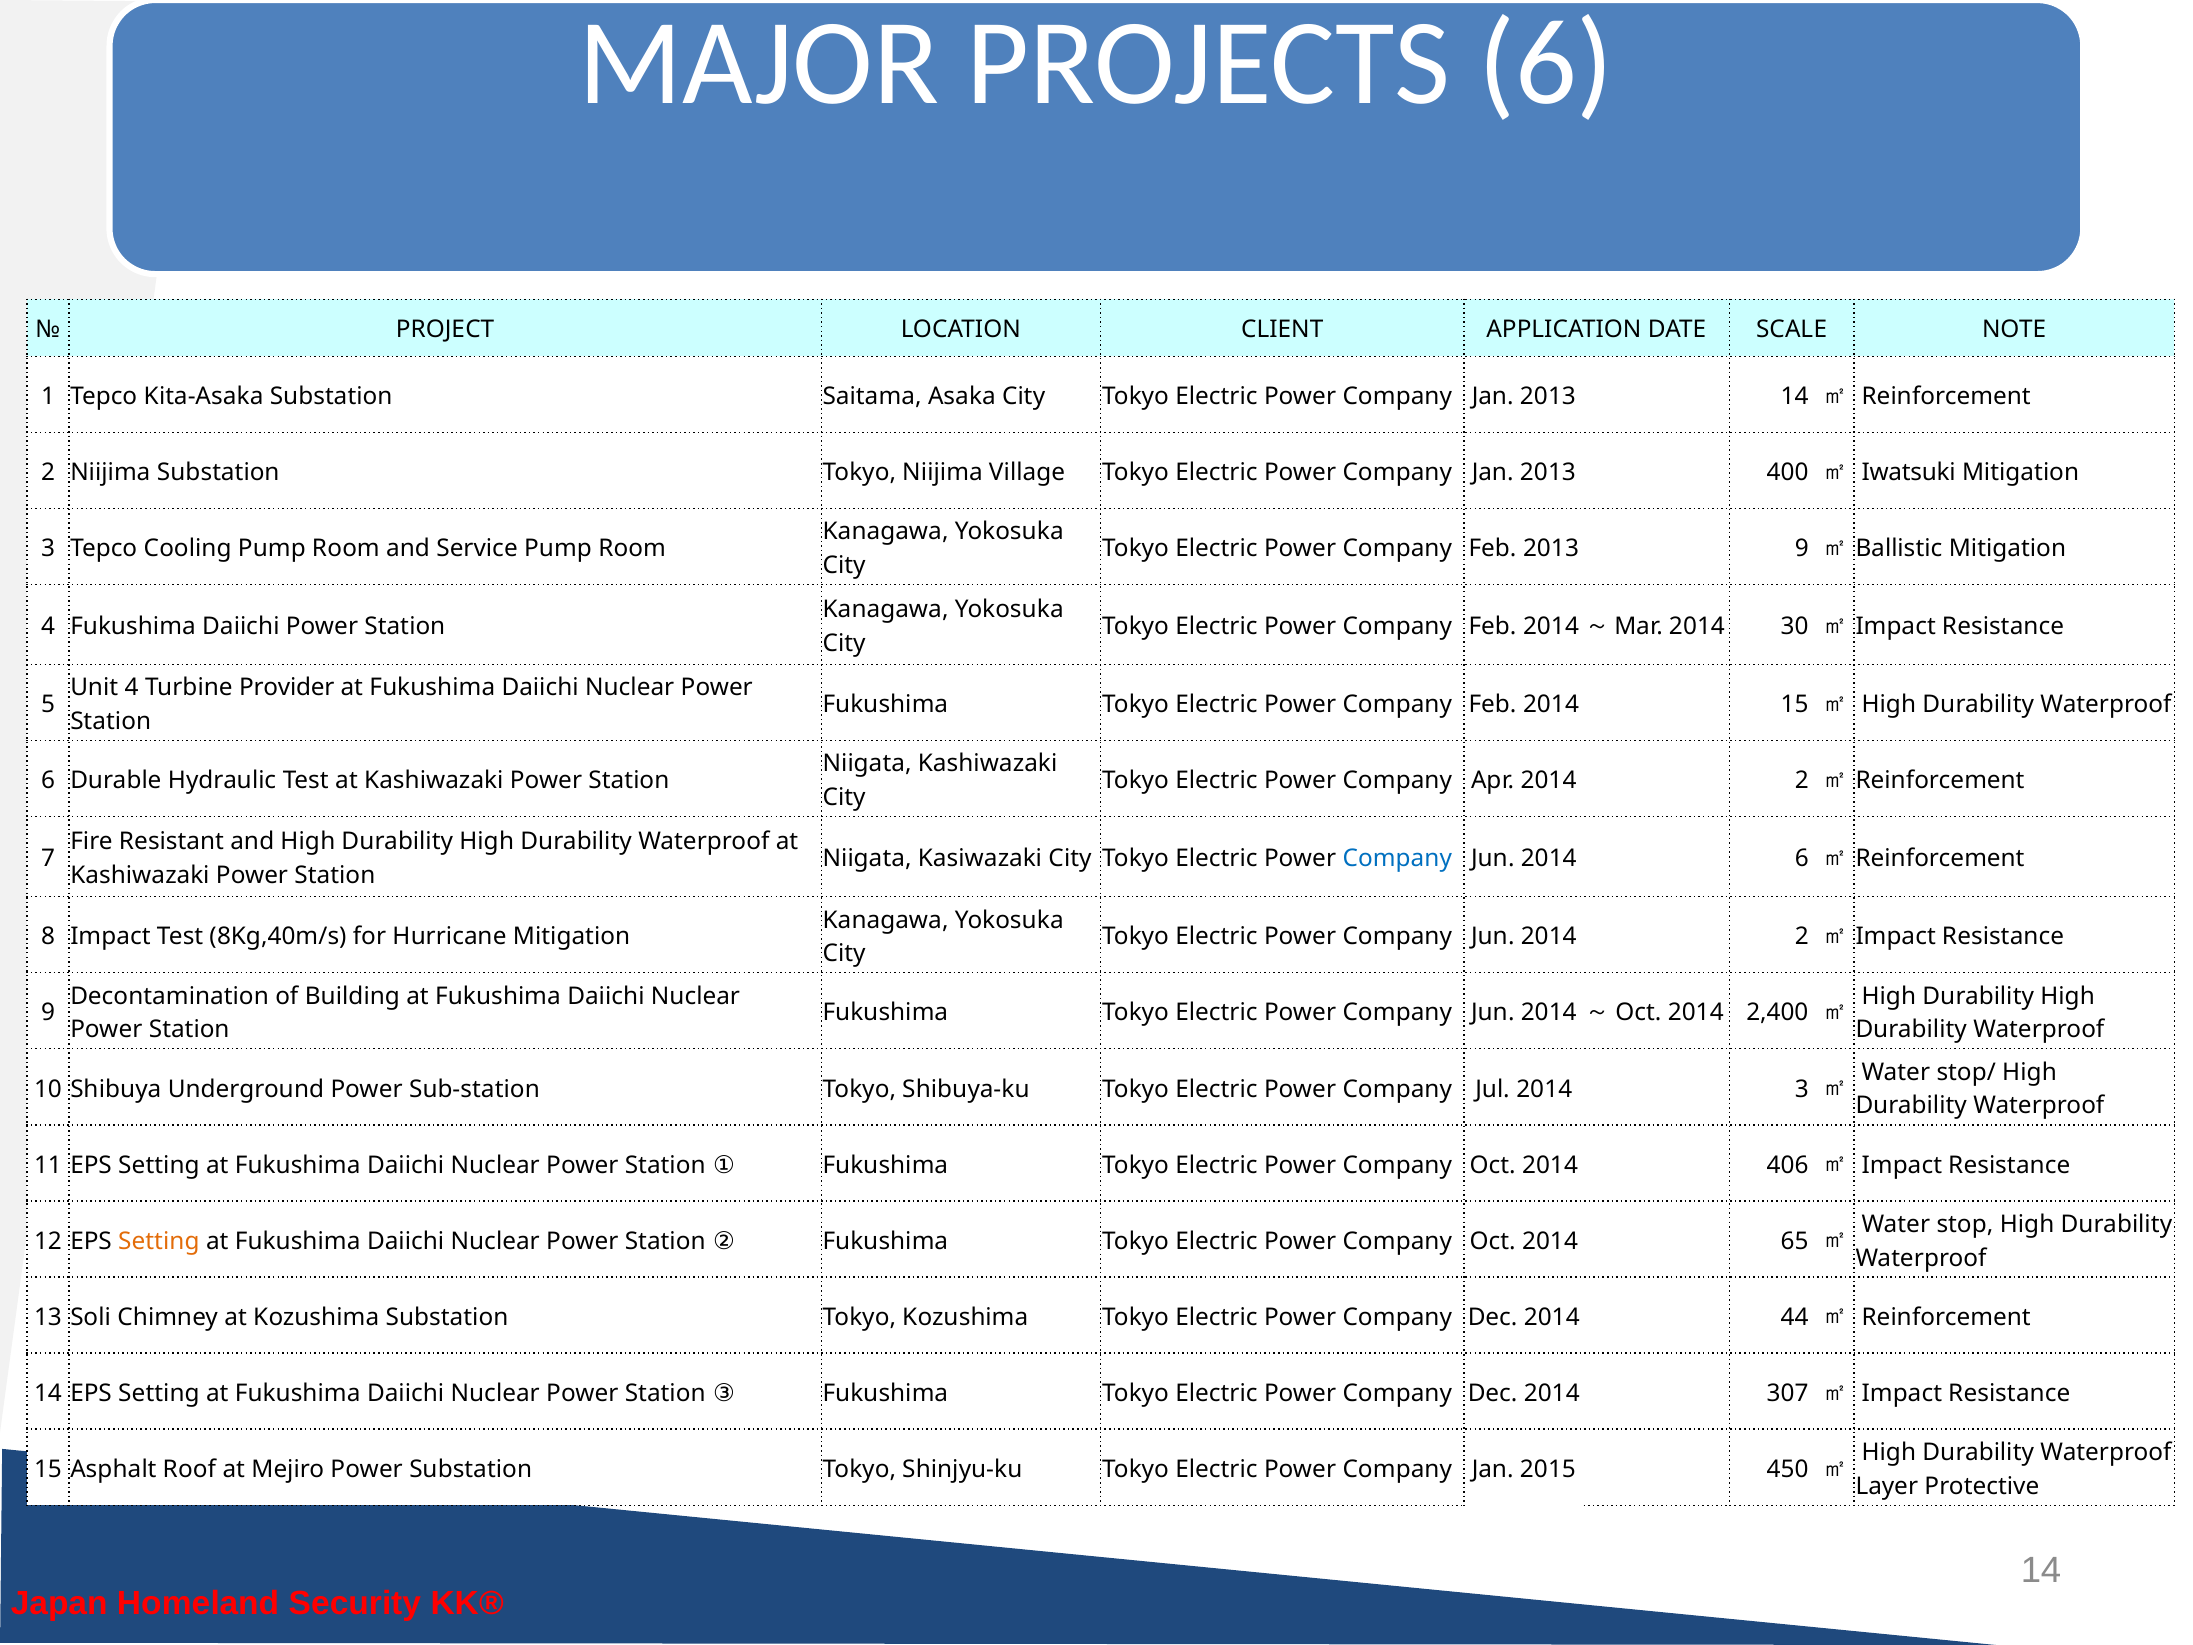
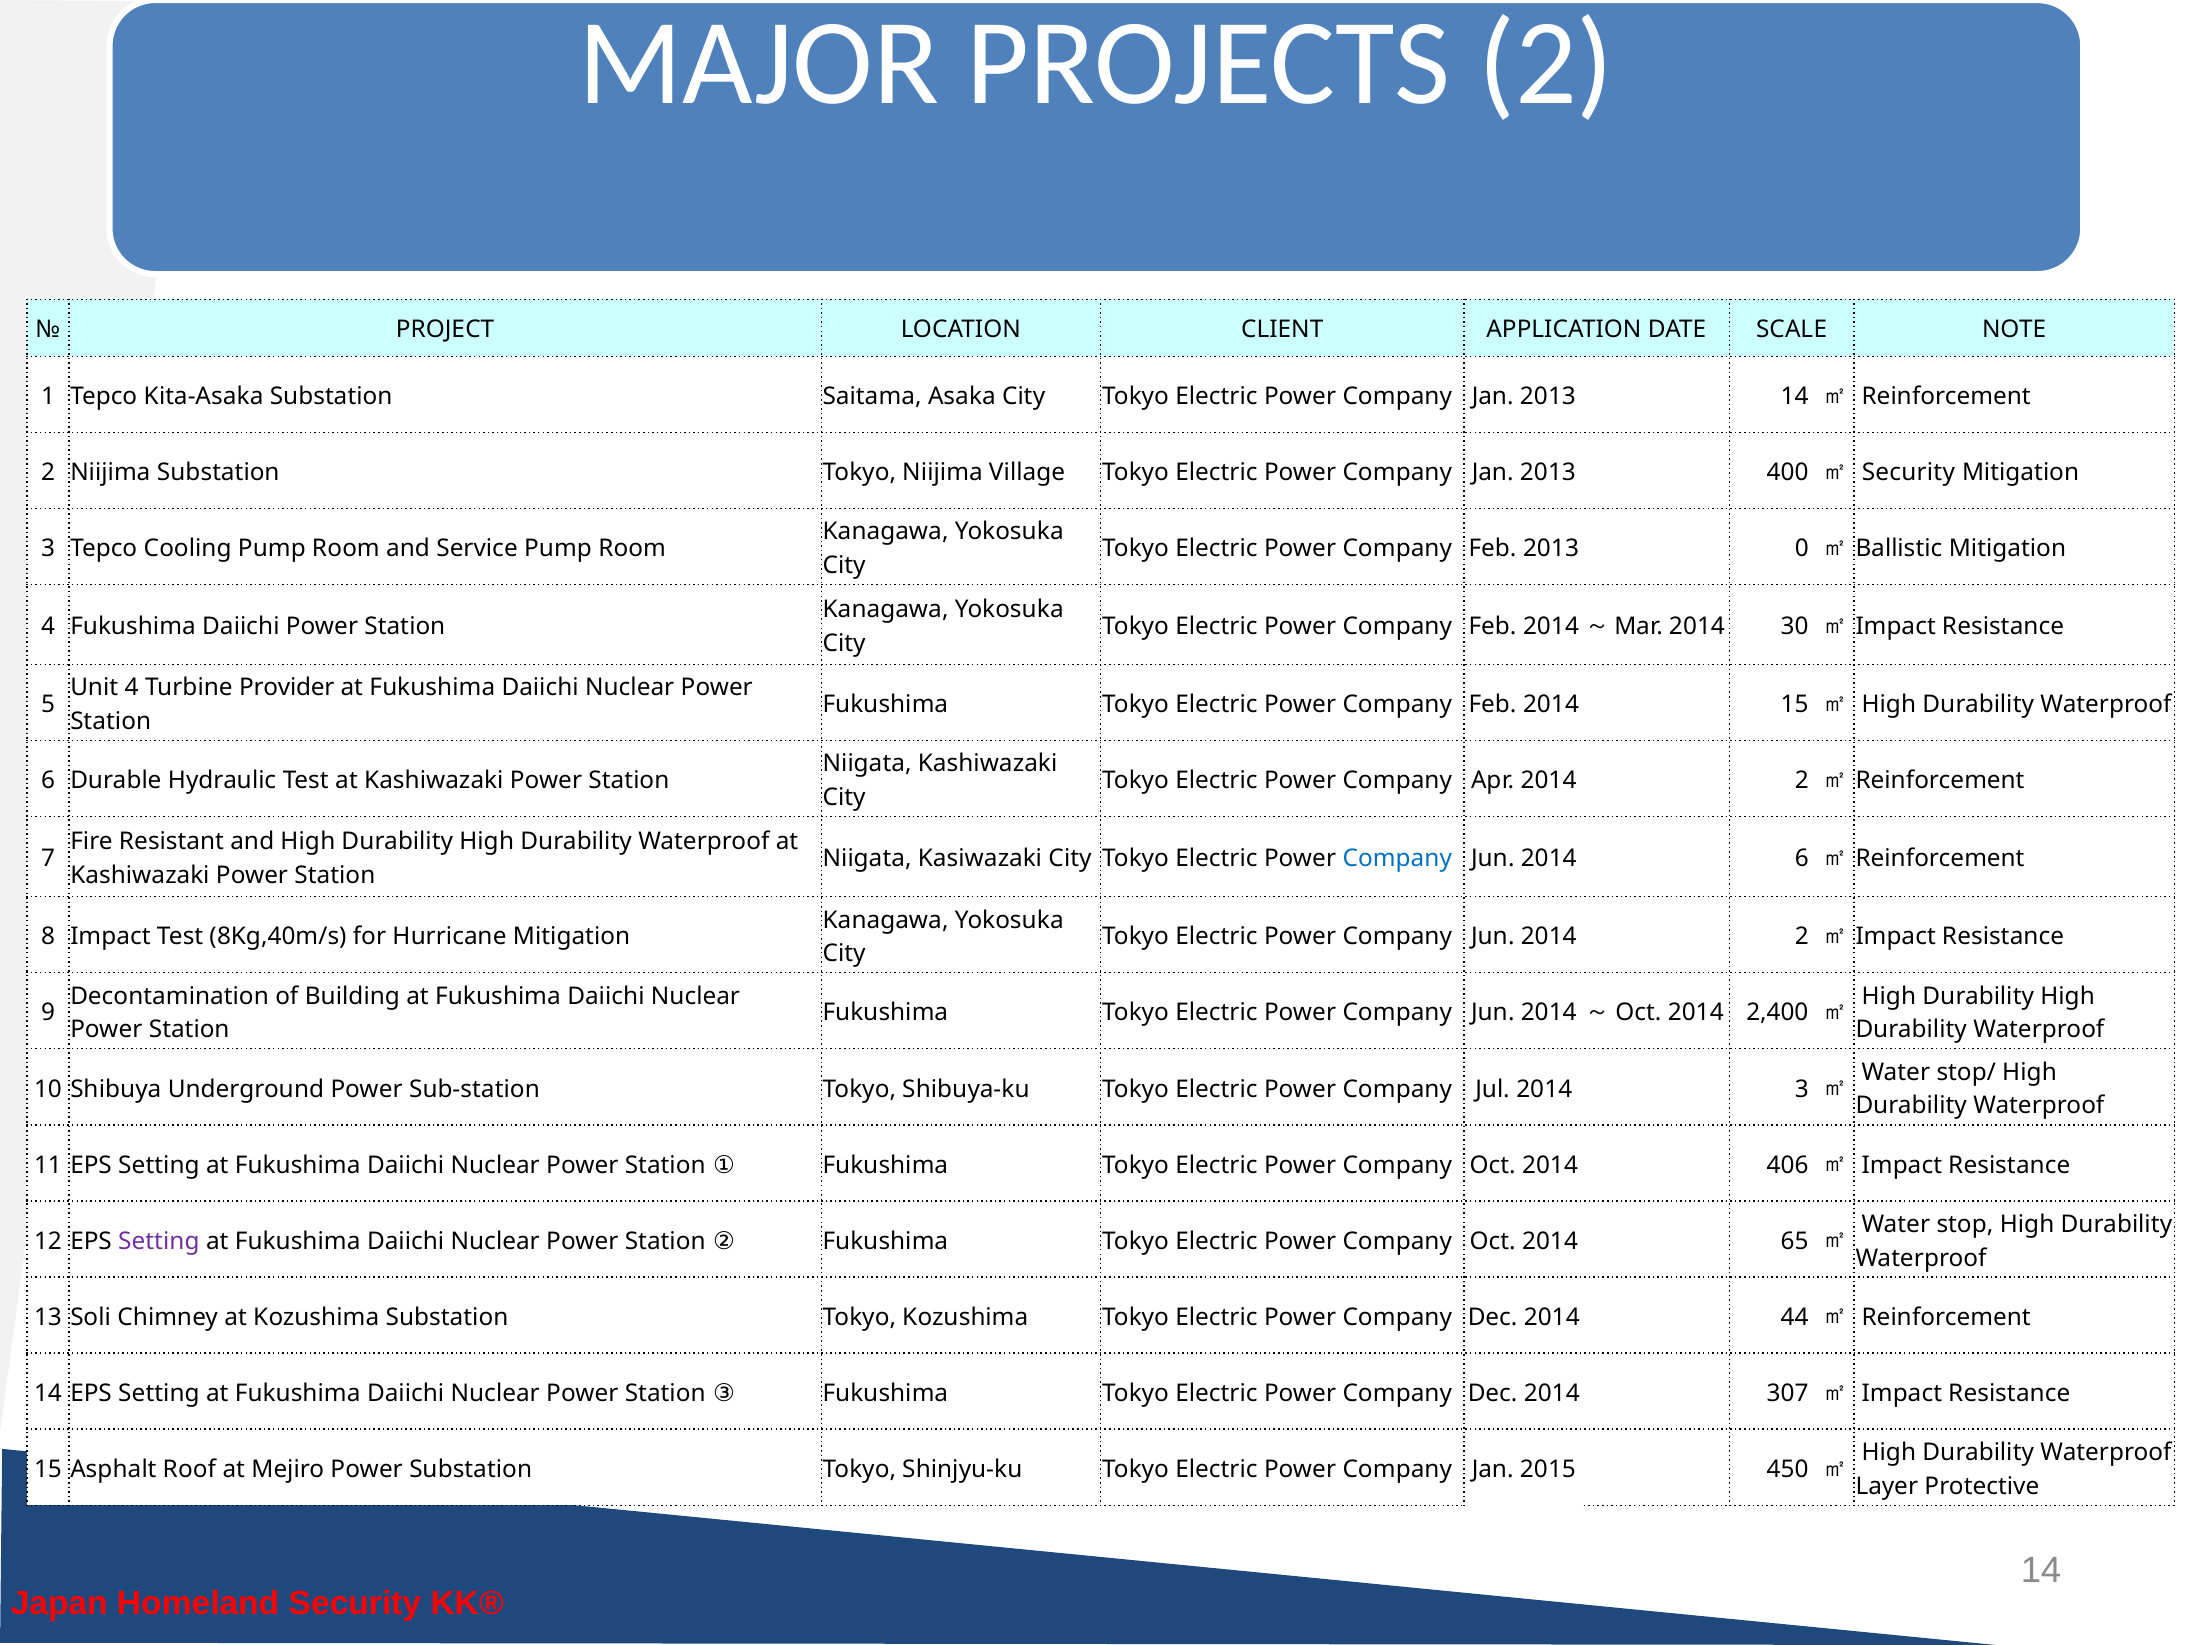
6: 6 -> 2 (1546, 63)
Iwatsuki: Iwatsuki -> Security (1908, 473)
2013 9: 9 -> 0 (1802, 549)
Setting colour: orange -> purple (159, 1241)
